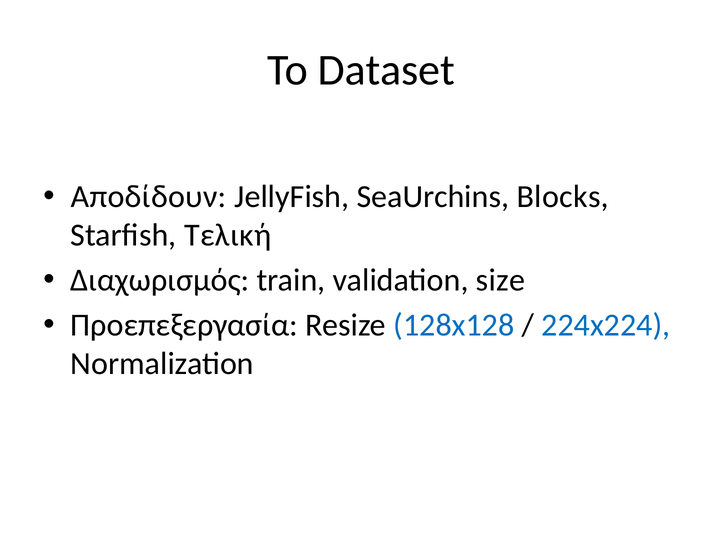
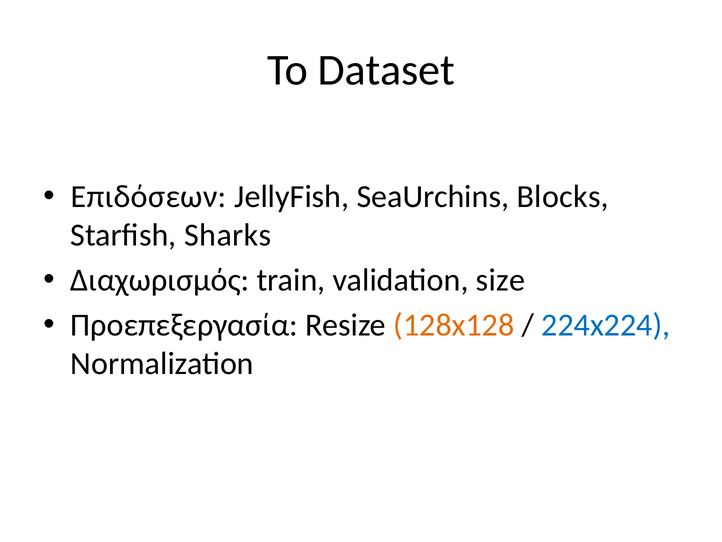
Αποδίδουν: Αποδίδουν -> Επιδόσεων (149, 196)
Τελική: Τελική -> Sharks (228, 235)
128x128 colour: blue -> orange (454, 325)
